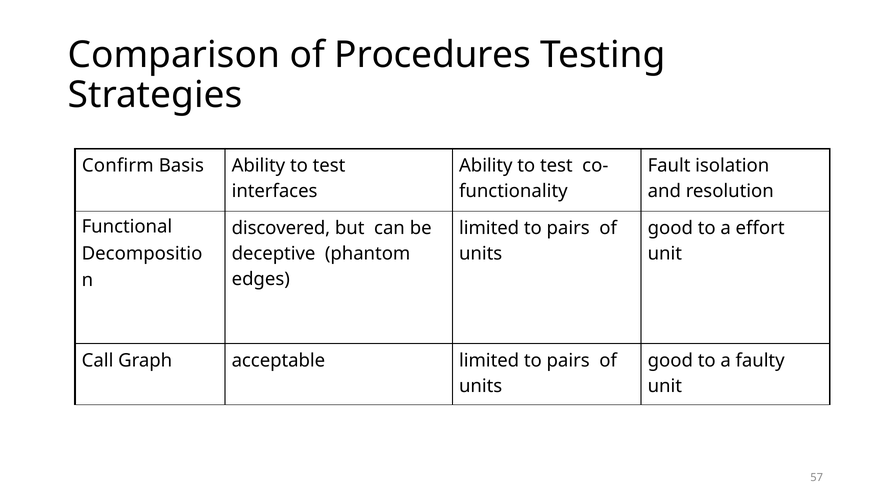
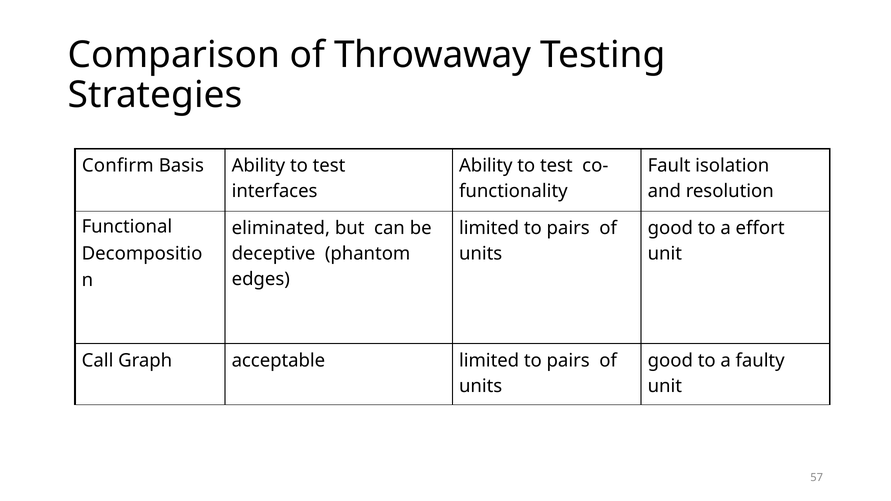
Procedures: Procedures -> Throwaway (433, 55)
discovered: discovered -> eliminated (281, 228)
